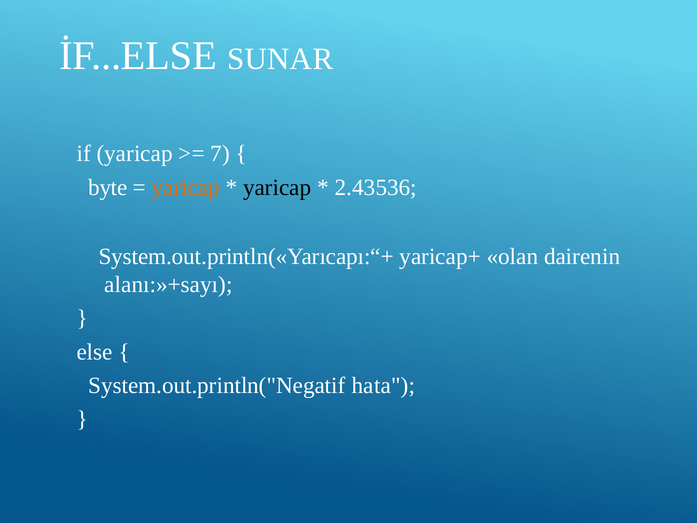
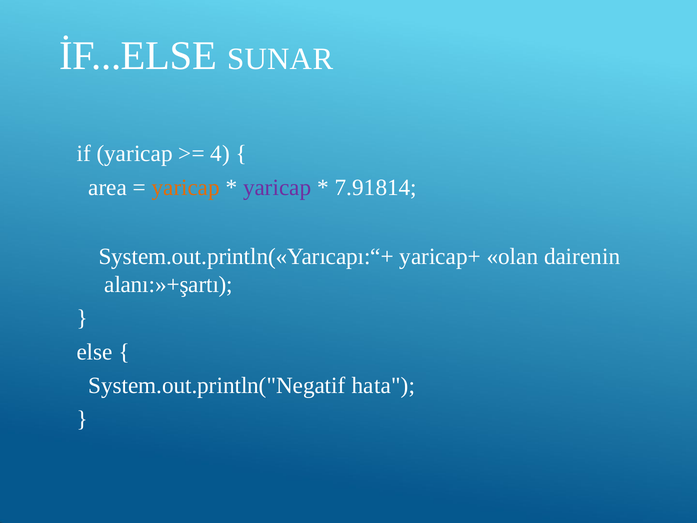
7: 7 -> 4 (220, 154)
byte: byte -> area (108, 187)
yaricap colour: black -> purple (277, 187)
2.43536: 2.43536 -> 7.91814 (376, 187)
alanı:»+sayı: alanı:»+sayı -> alanı:»+şartı (169, 284)
